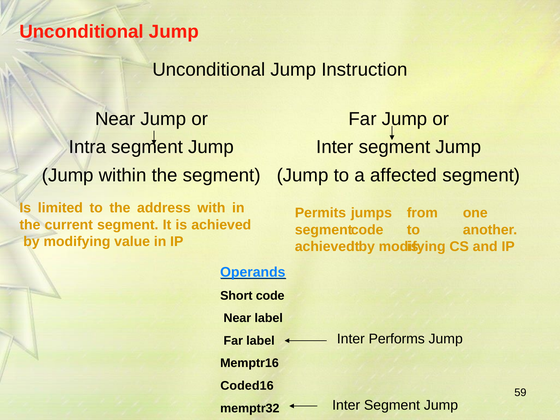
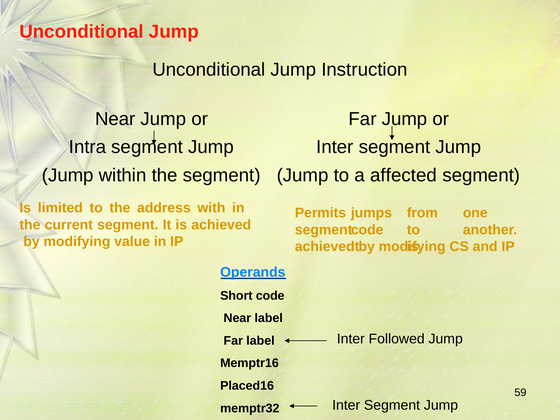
Performs: Performs -> Followed (397, 339)
Coded16: Coded16 -> Placed16 (247, 386)
